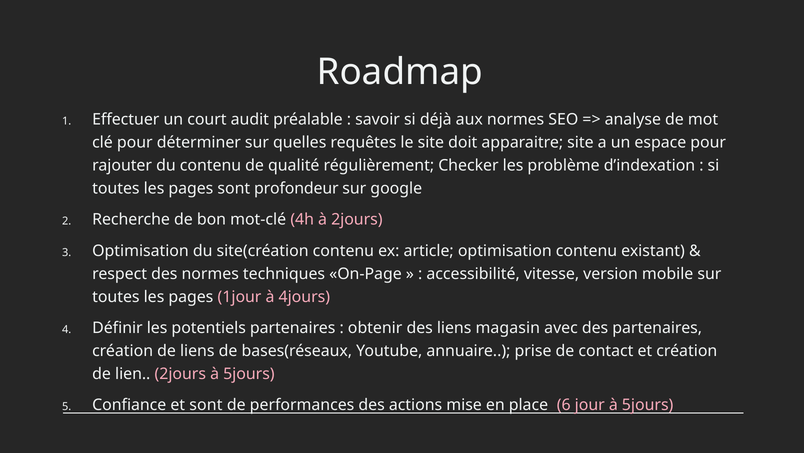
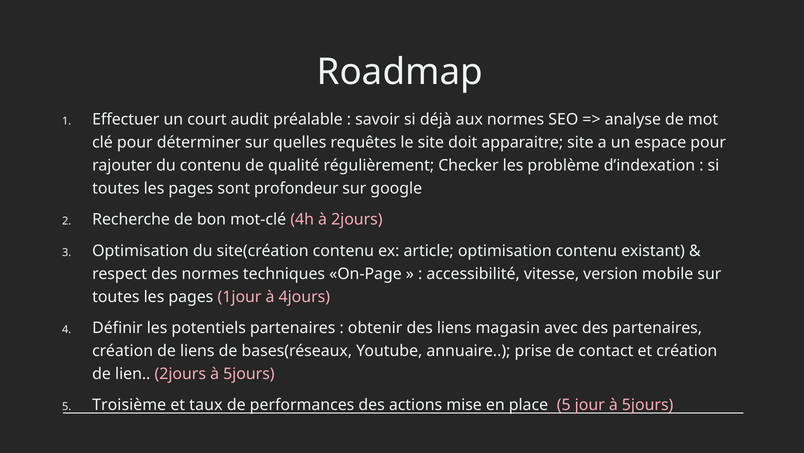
Confiance: Confiance -> Troisième (129, 405)
et sont: sont -> taux (206, 405)
place 6: 6 -> 5 (564, 405)
